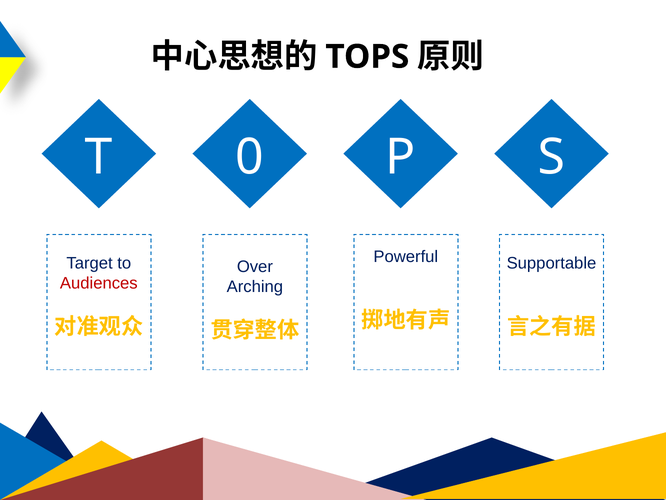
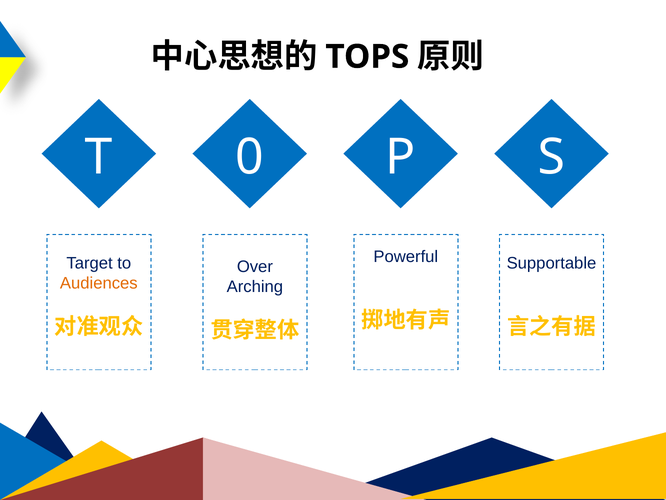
Audiences colour: red -> orange (99, 283)
